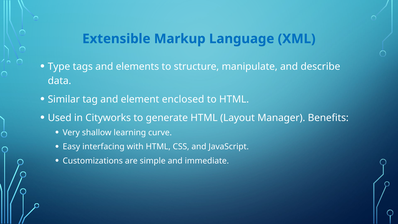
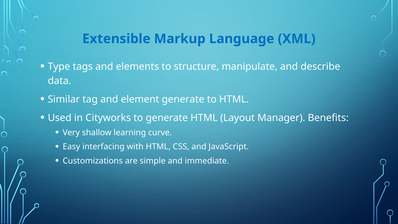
element enclosed: enclosed -> generate (183, 99)
